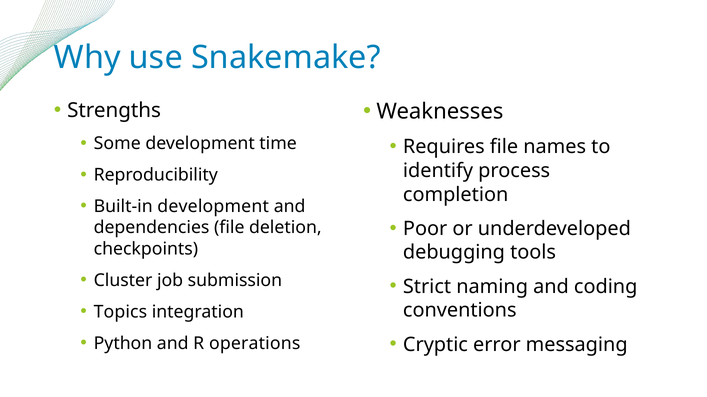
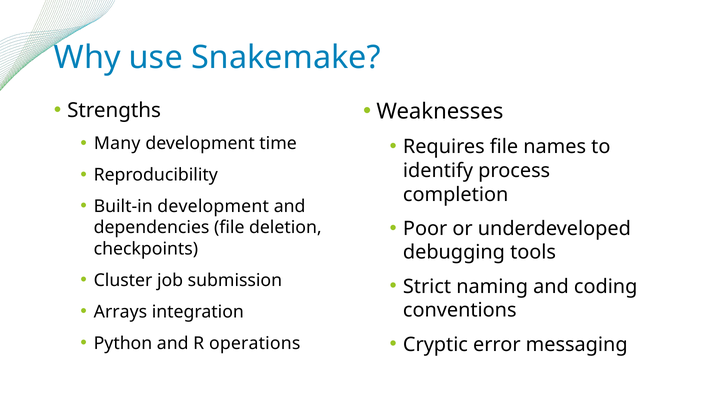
Some: Some -> Many (117, 144)
Topics: Topics -> Arrays (120, 312)
